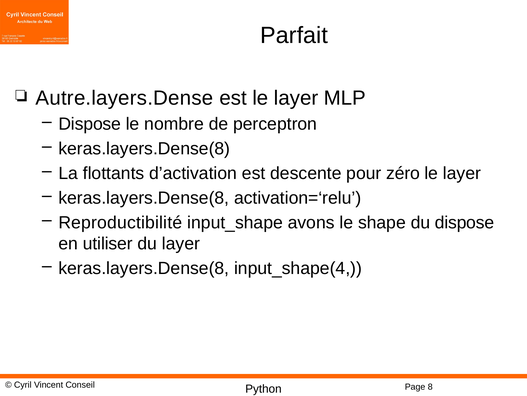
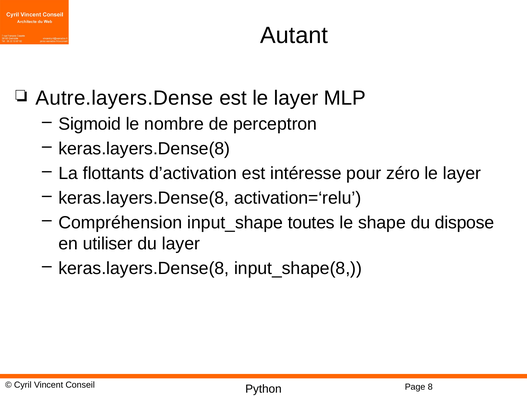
Parfait: Parfait -> Autant (294, 35)
Dispose: Dispose -> Sigmoid (90, 124)
descente: descente -> intéresse (306, 173)
Reproductibilité: Reproductibilité -> Compréhension (120, 222)
avons: avons -> toutes (311, 222)
input_shape(4: input_shape(4 -> input_shape(8 (298, 268)
